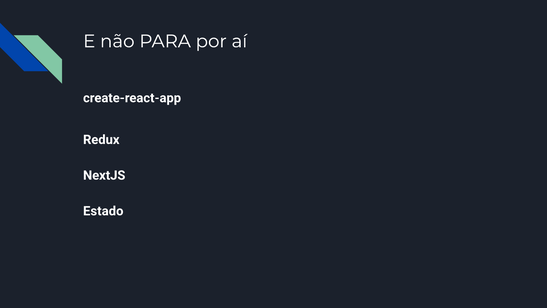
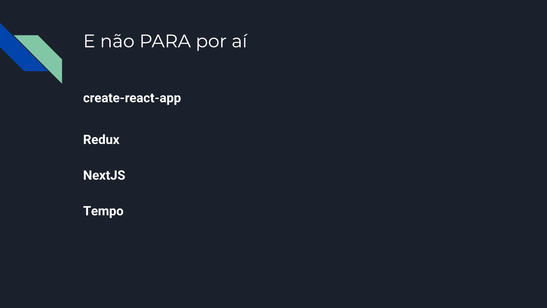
Estado: Estado -> Tempo (103, 211)
